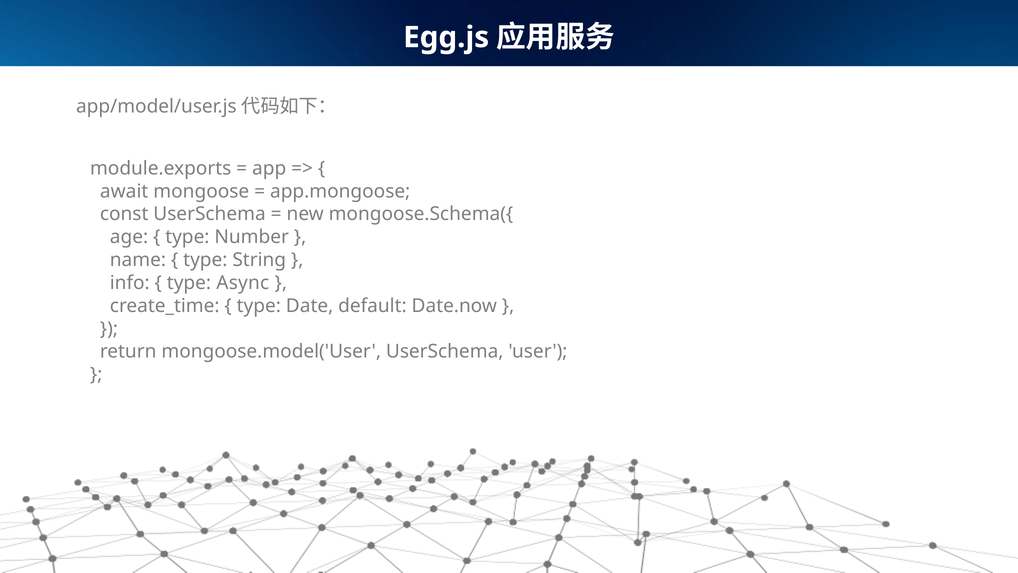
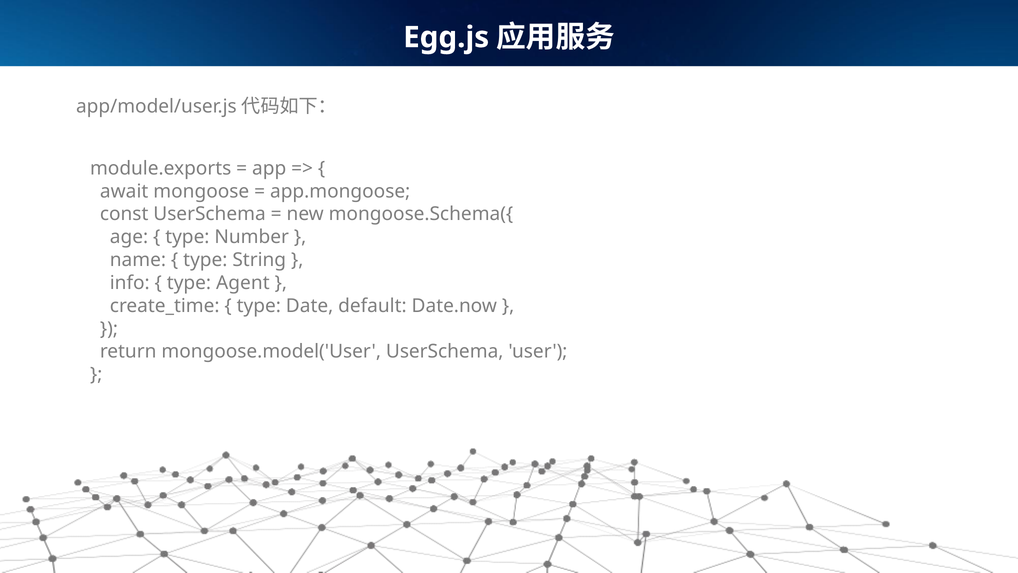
Async: Async -> Agent (243, 283)
